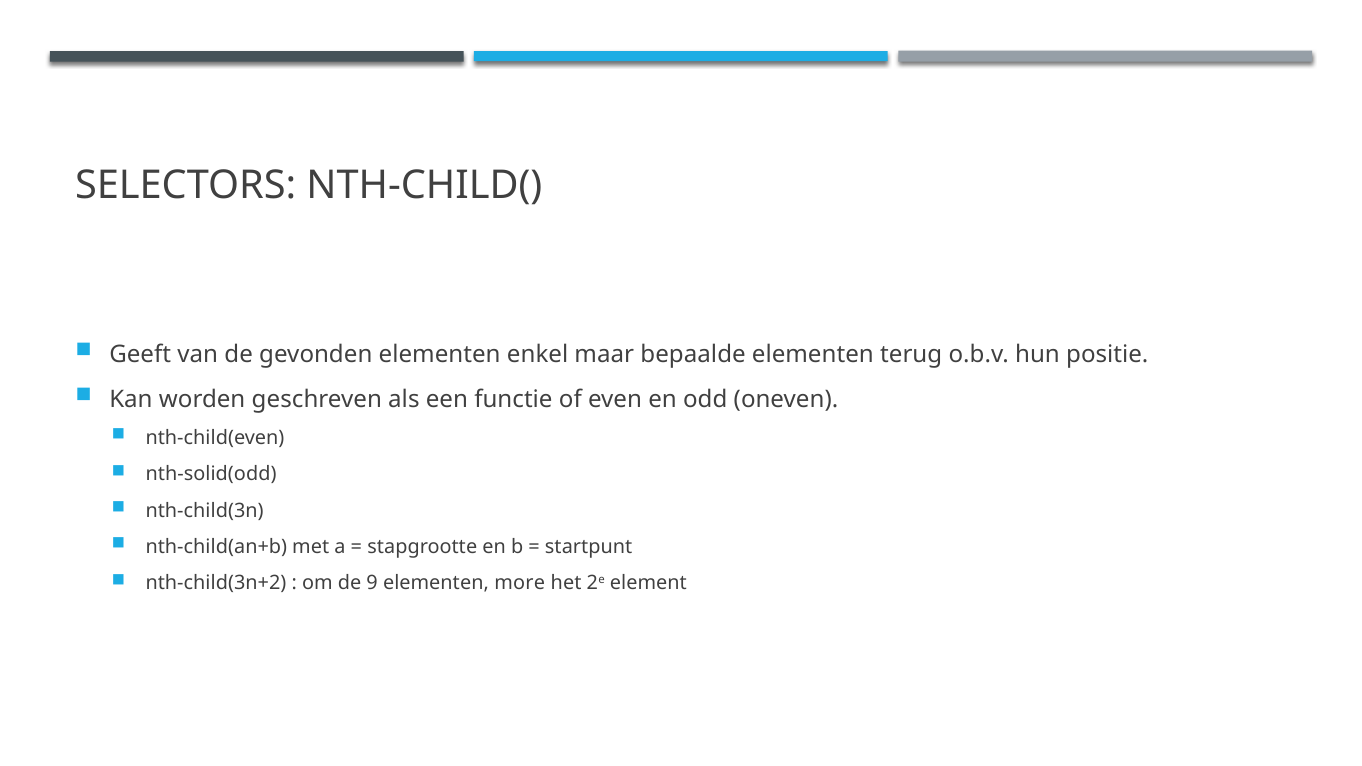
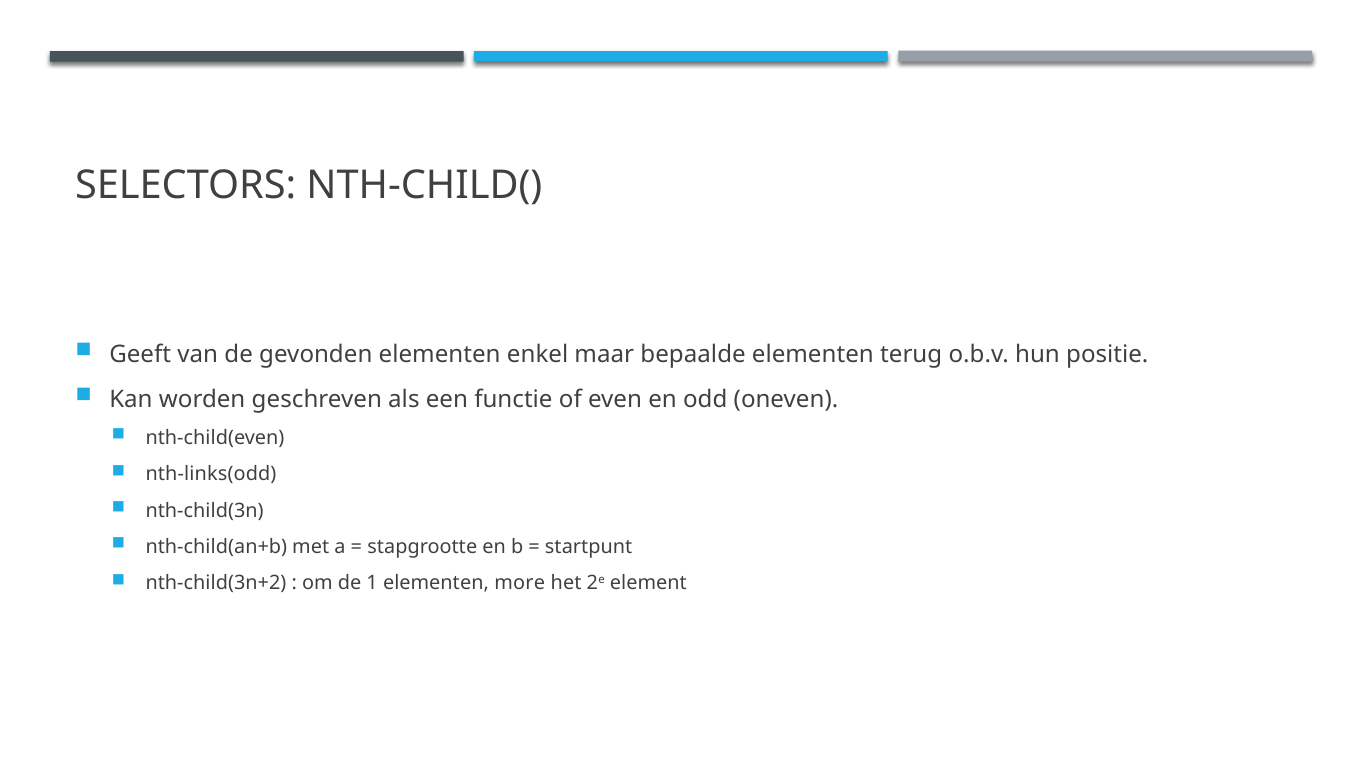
nth-solid(odd: nth-solid(odd -> nth-links(odd (211, 474)
9: 9 -> 1 (372, 583)
